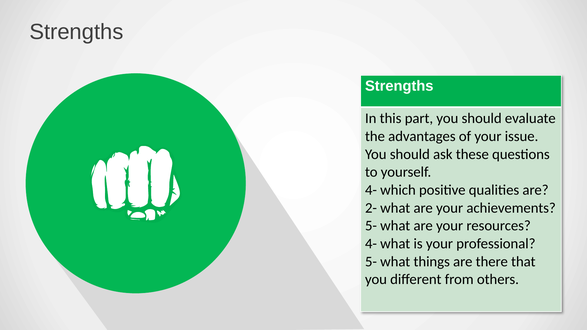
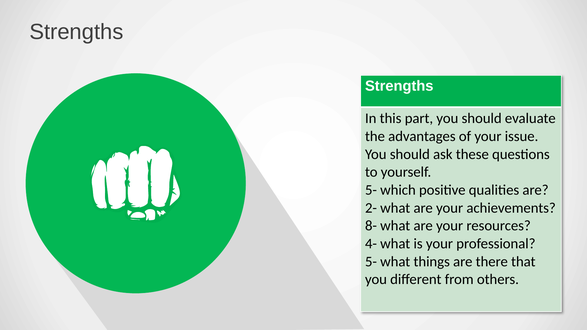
4-: 4- -> 5- (371, 190)
5-: 5- -> 8- (371, 226)
